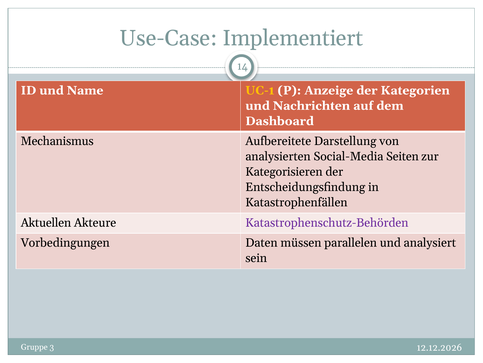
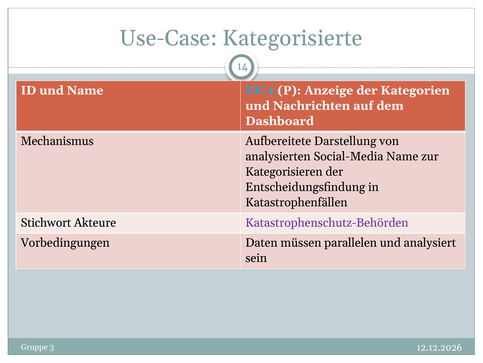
Implementiert: Implementiert -> Kategorisierte (293, 38)
UC-1 colour: yellow -> light blue (260, 90)
Social-Media Seiten: Seiten -> Name (402, 156)
Aktuellen: Aktuellen -> Stichwort (46, 222)
